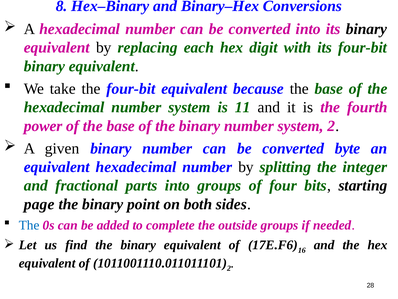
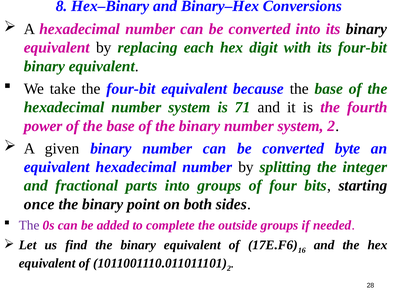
11: 11 -> 71 (243, 107)
page: page -> once (39, 204)
The colour: blue -> purple (29, 225)
